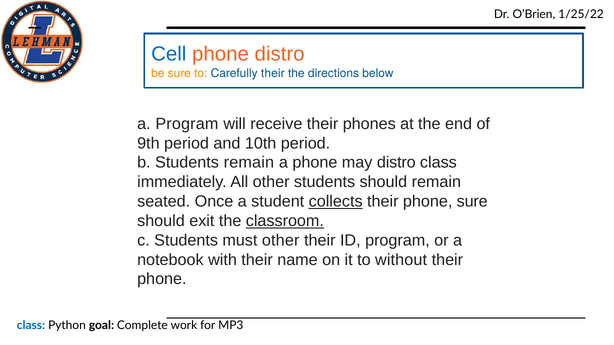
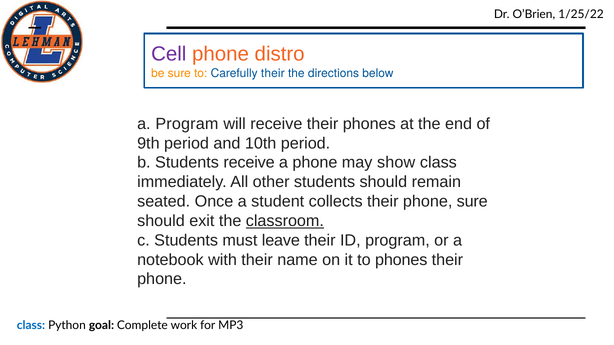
Cell colour: blue -> purple (169, 54)
Students remain: remain -> receive (249, 163)
may distro: distro -> show (396, 163)
collects underline: present -> none (336, 202)
must other: other -> leave (281, 241)
to without: without -> phones (401, 260)
